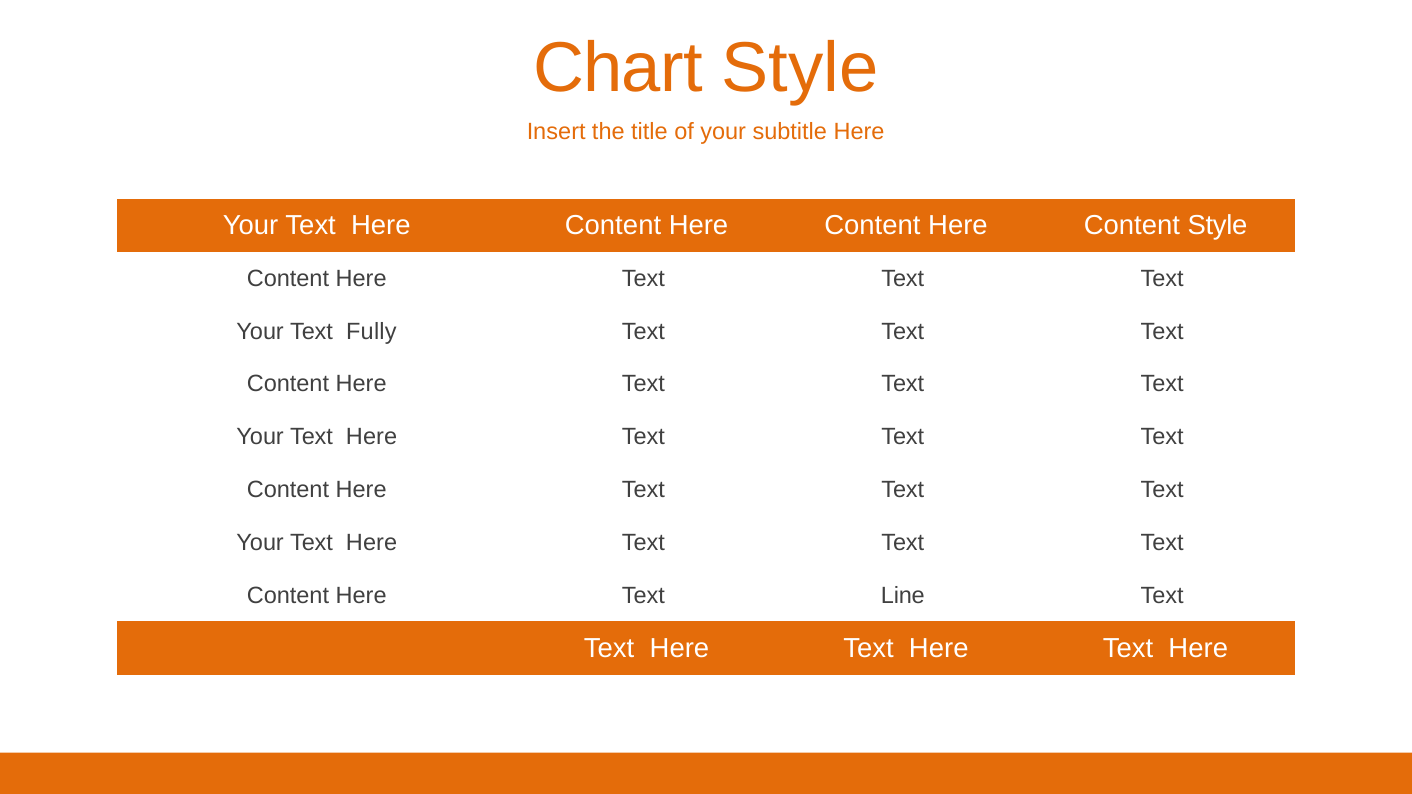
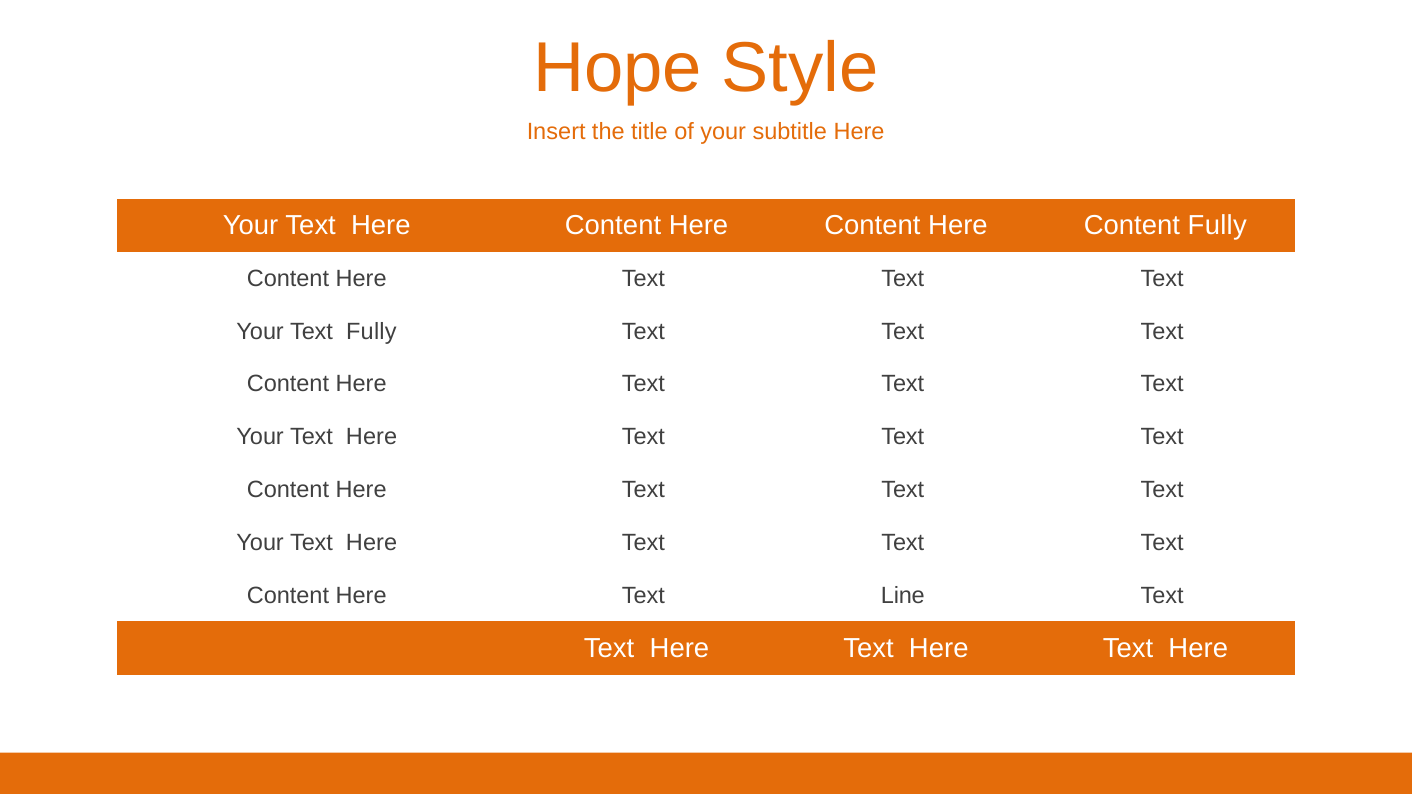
Chart: Chart -> Hope (618, 68)
Content Style: Style -> Fully (1217, 226)
